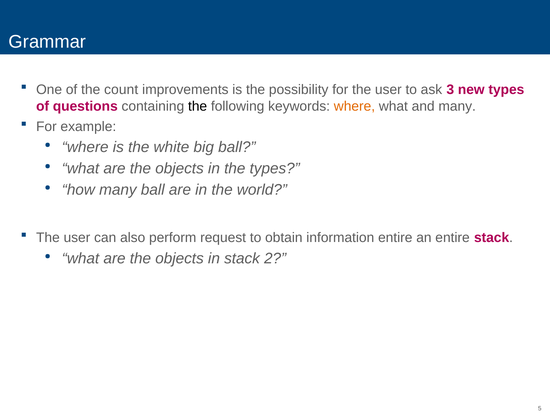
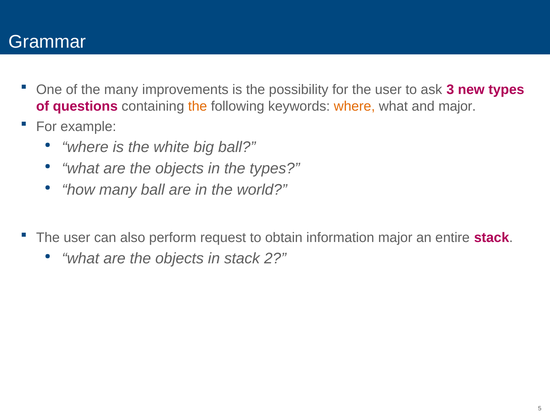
the count: count -> many (121, 90)
the colour: black -> orange (198, 106)
and many: many -> major (457, 106)
information entire: entire -> major (395, 237)
